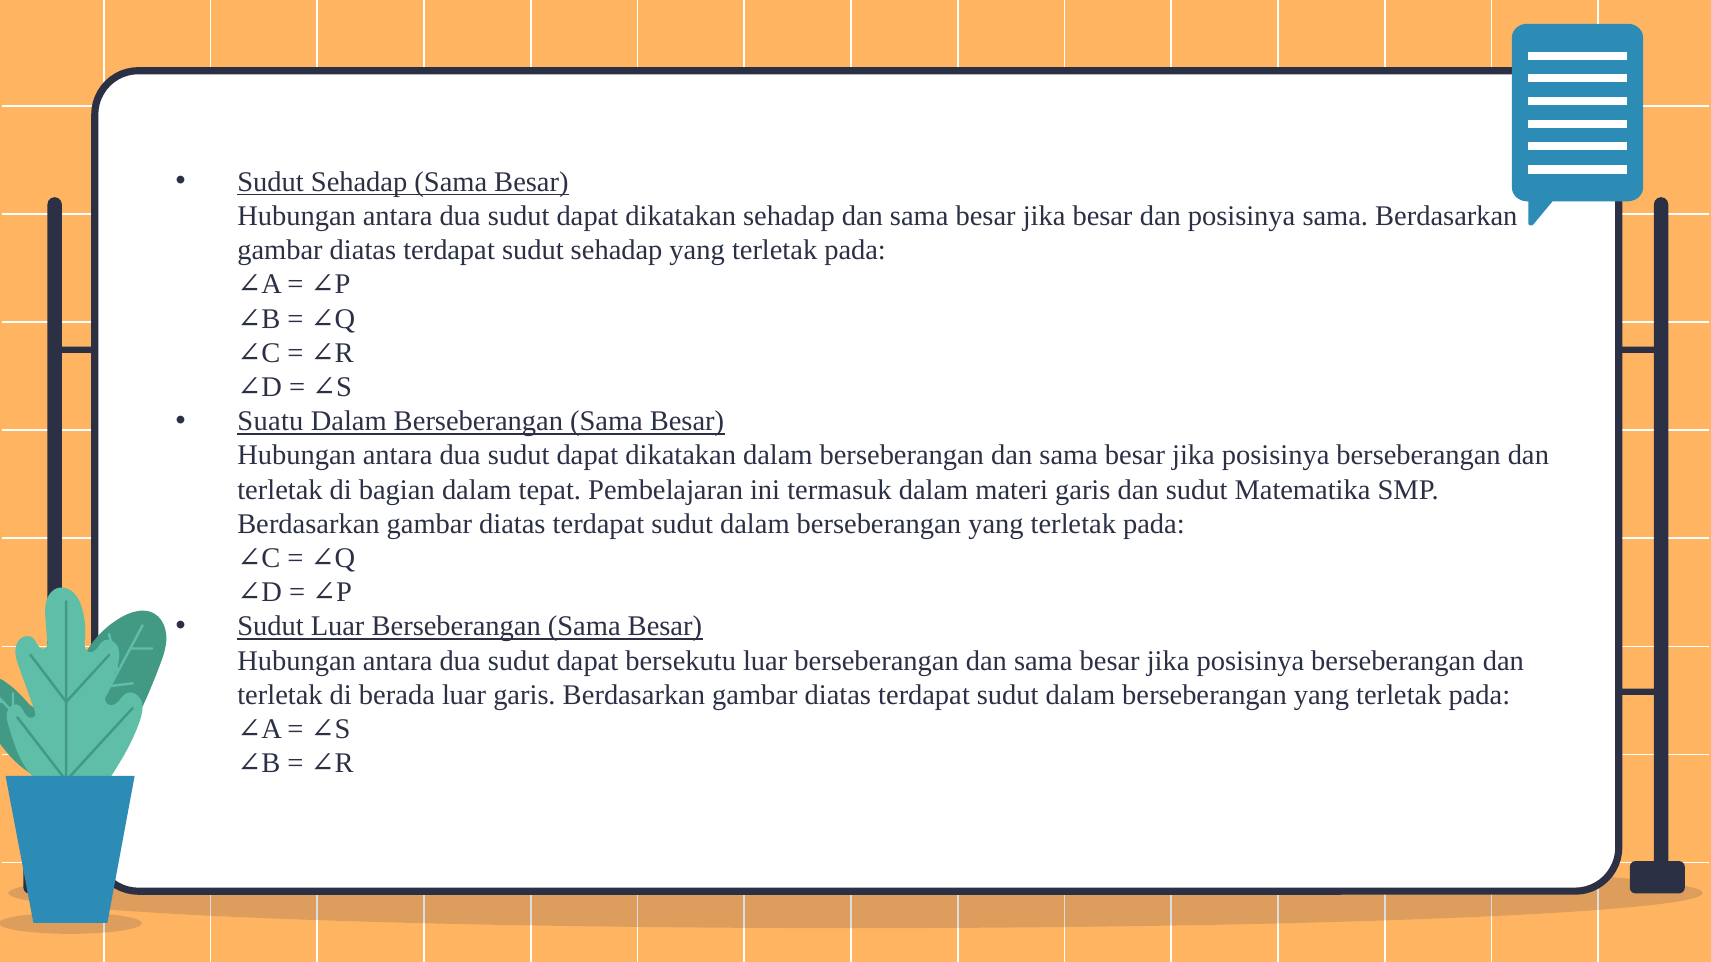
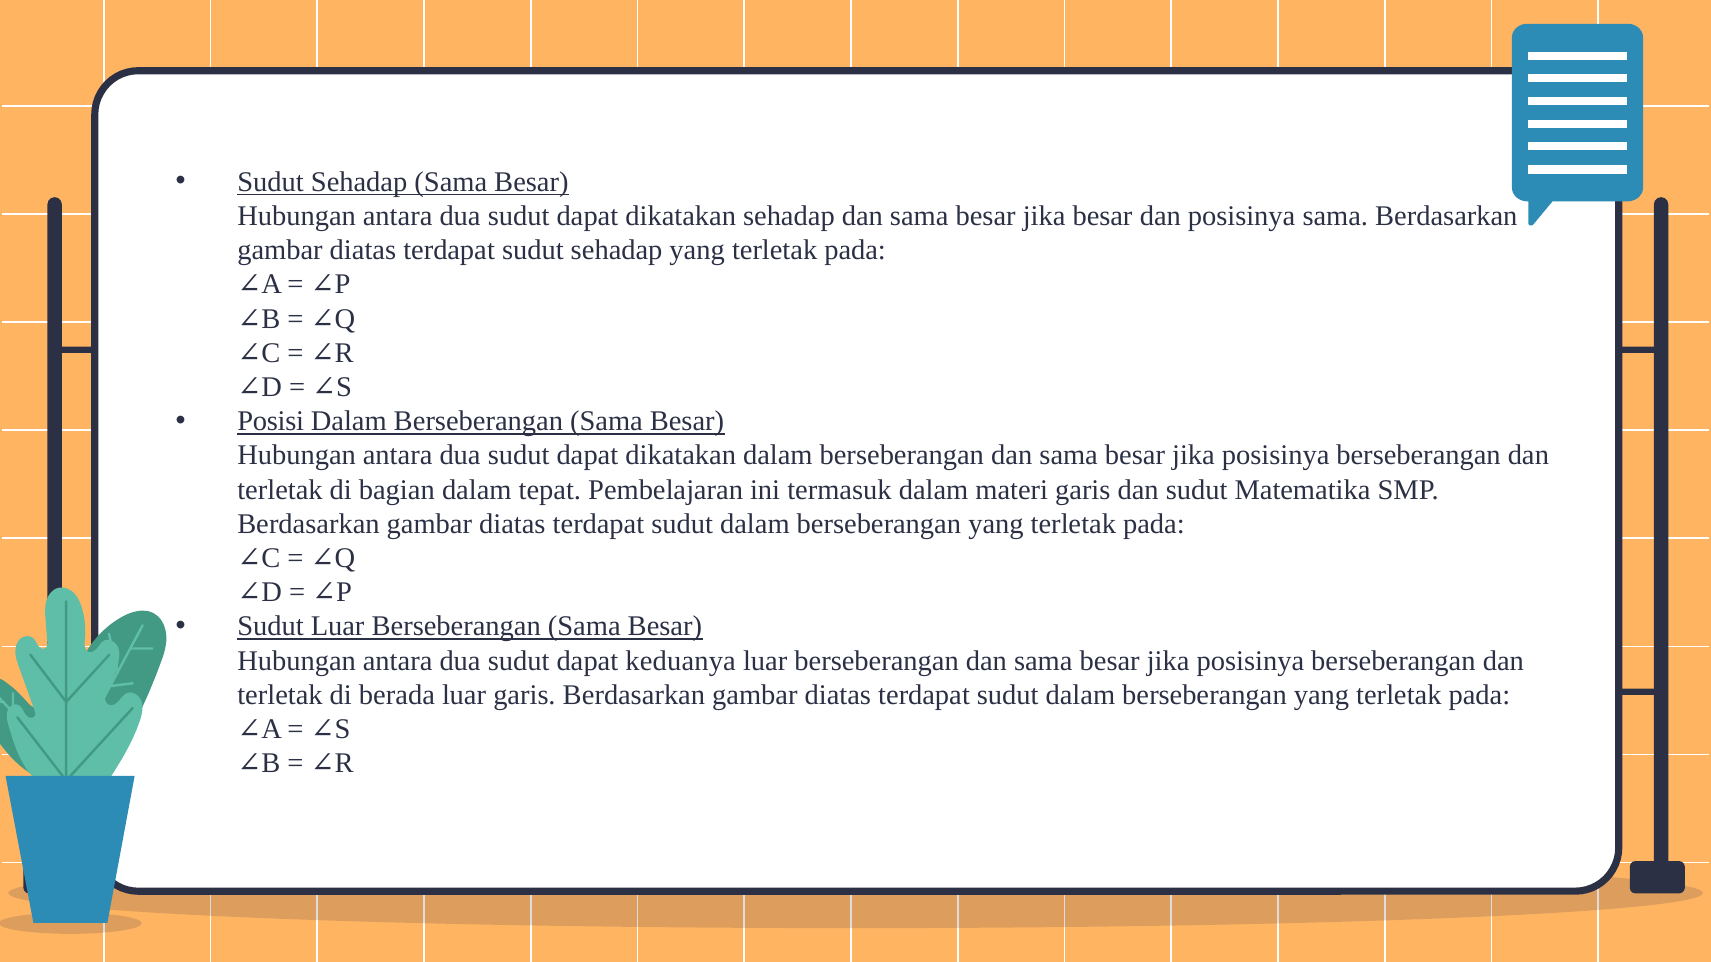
Suatu: Suatu -> Posisi (271, 421)
bersekutu: bersekutu -> keduanya (681, 661)
